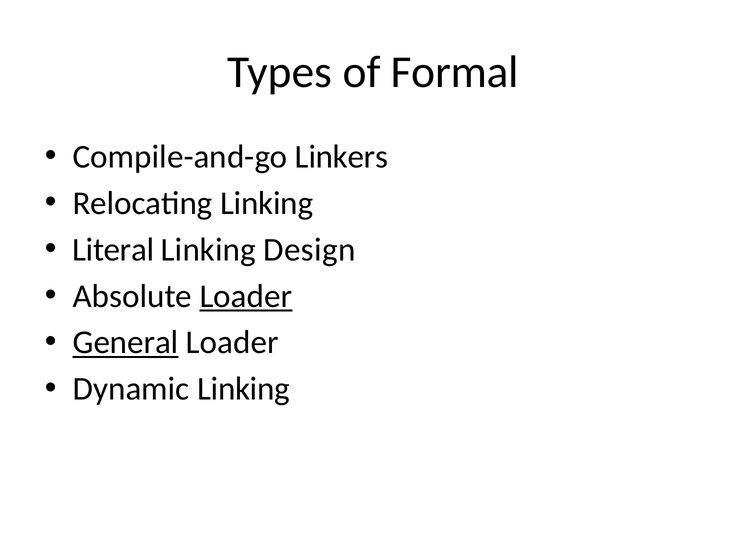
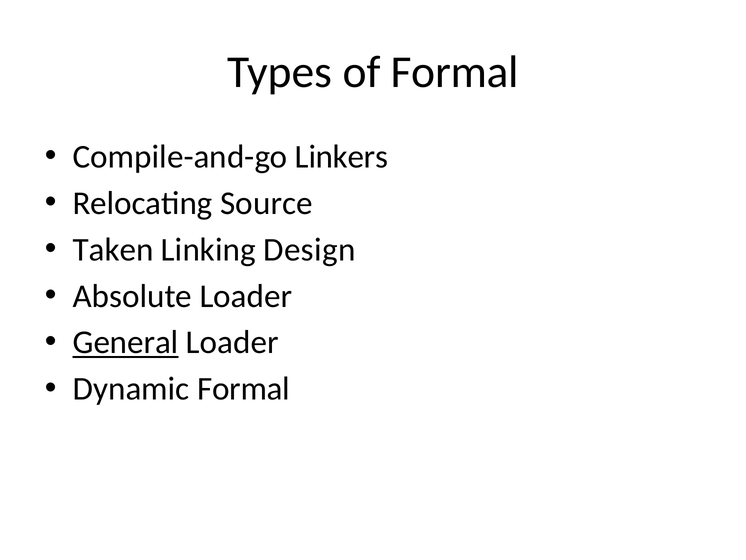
Relocating Linking: Linking -> Source (266, 203)
Literal: Literal -> Taken (113, 249)
Loader underline: present -> none (246, 296)
Dynamic Linking: Linking -> Formal (244, 389)
